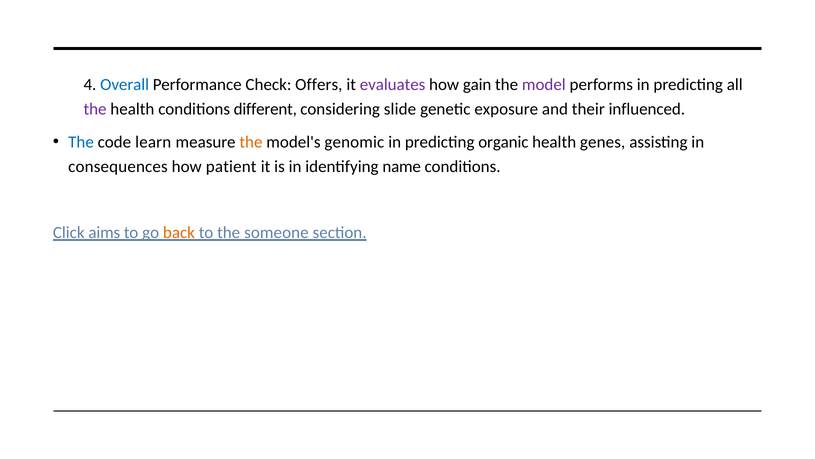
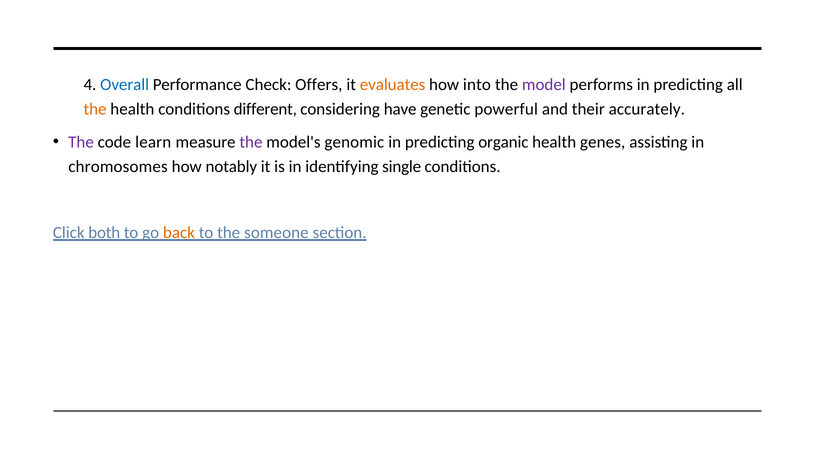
evaluates colour: purple -> orange (393, 84)
gain: gain -> into (477, 84)
the colour: purple -> orange (95, 109)
slide: slide -> have (400, 109)
exposure: exposure -> powerful (506, 109)
influenced: influenced -> accurately (647, 109)
The colour: blue -> purple (81, 142)
the colour: orange -> purple (251, 142)
consequences: consequences -> chromosomes (118, 166)
patient: patient -> notably (231, 166)
name: name -> single (402, 166)
aims: aims -> both (104, 232)
